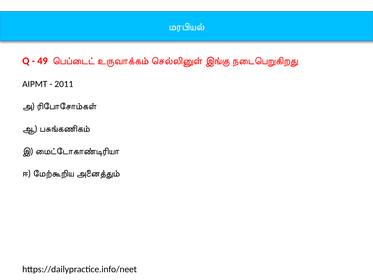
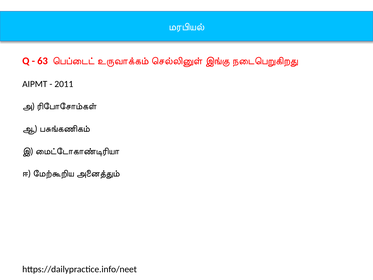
49: 49 -> 63 (43, 61)
